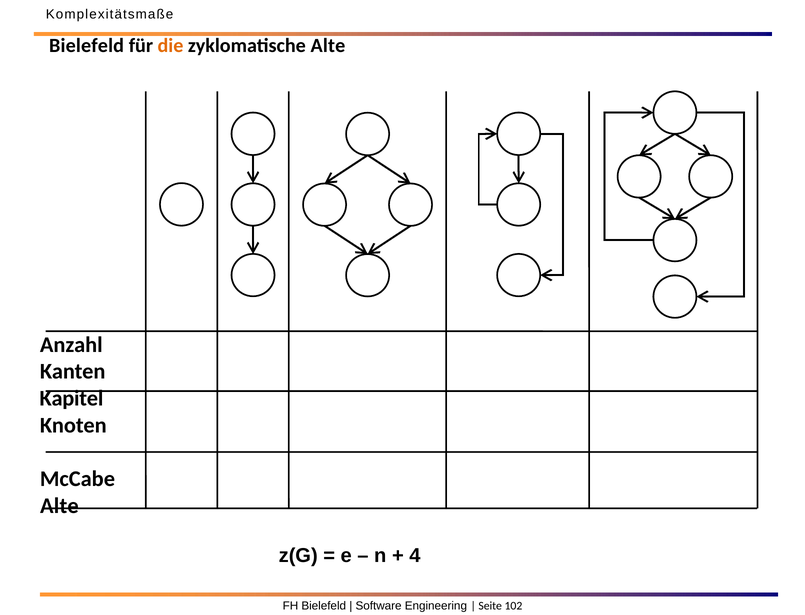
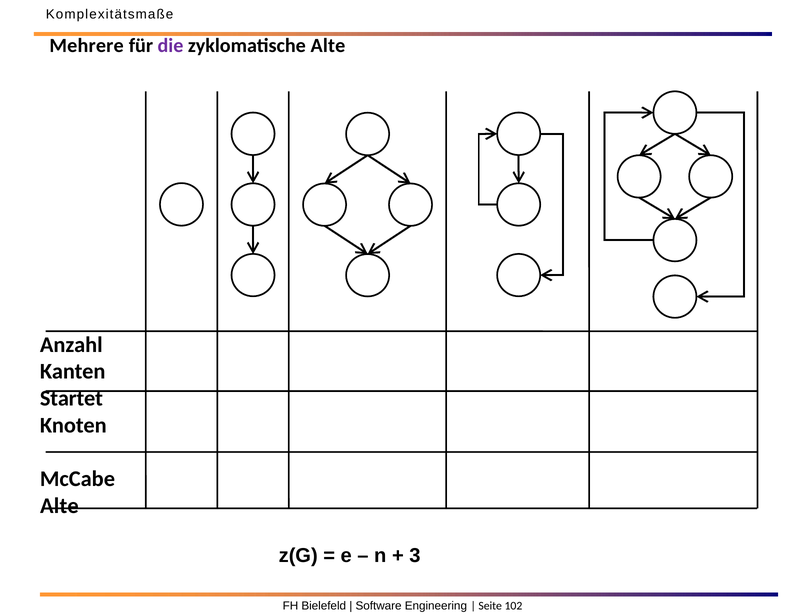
Bielefeld: Bielefeld -> Mehrere (87, 46)
die colour: orange -> purple (170, 46)
Kapitel: Kapitel -> Startet (71, 398)
4: 4 -> 3 (415, 556)
